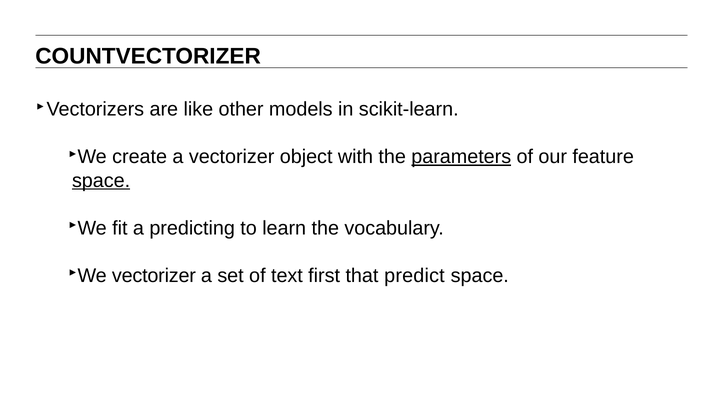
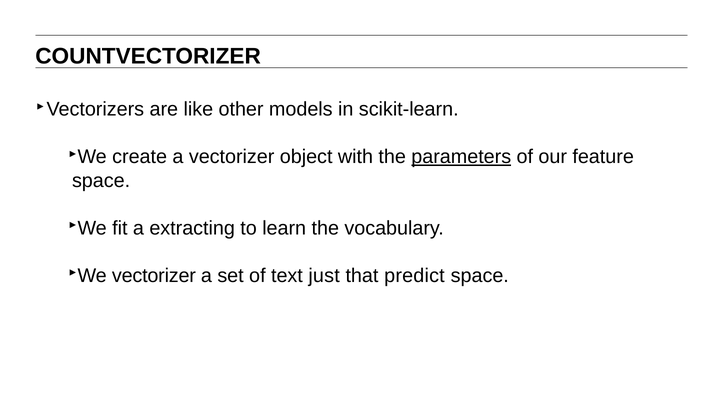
space underline: present -> none (101, 181)
predicting: predicting -> extracting (192, 228)
first: first -> just (324, 275)
